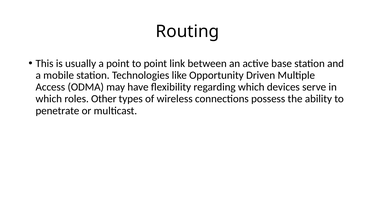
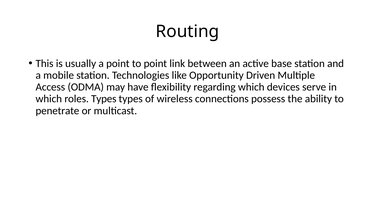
roles Other: Other -> Types (104, 99)
